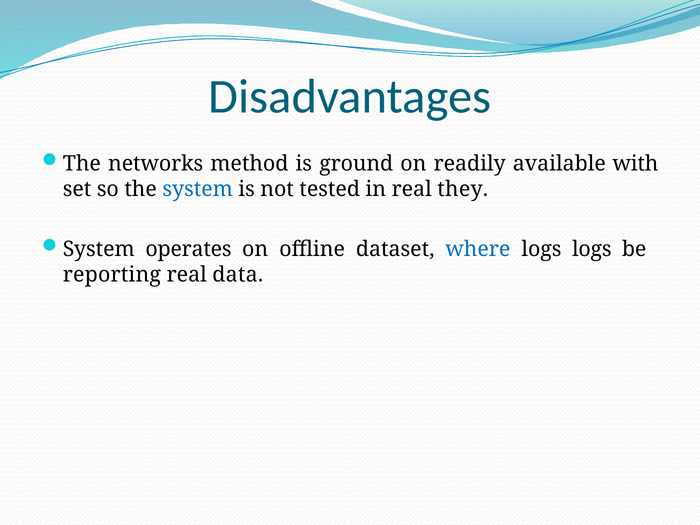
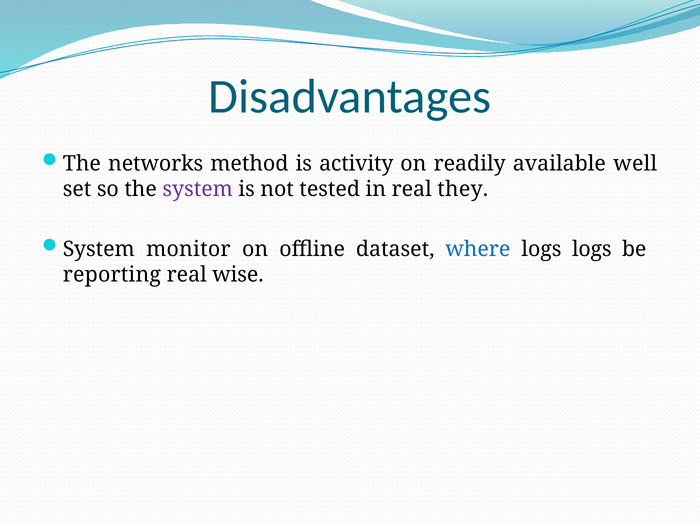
ground: ground -> activity (356, 164)
with: with -> well (635, 164)
system colour: blue -> purple (198, 189)
operates: operates -> monitor (188, 249)
data: data -> wise (238, 275)
